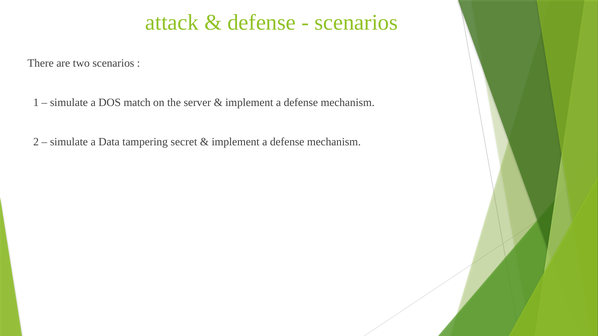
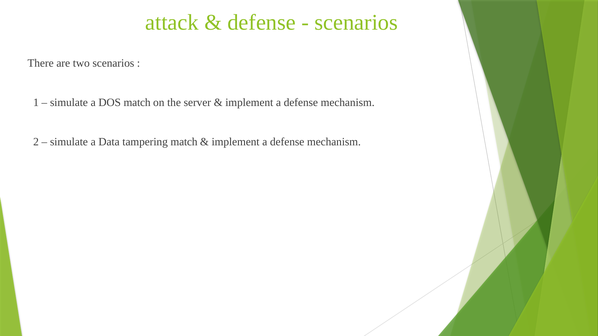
tampering secret: secret -> match (184, 142)
